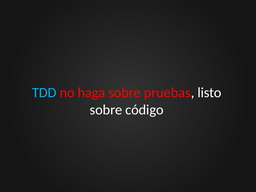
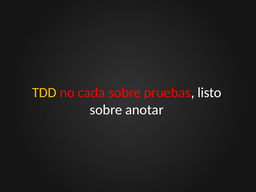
TDD colour: light blue -> yellow (44, 93)
haga: haga -> cada (91, 93)
código: código -> anotar (144, 110)
